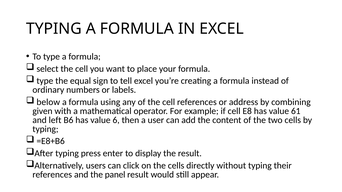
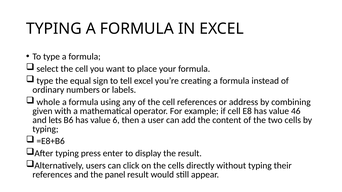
below: below -> whole (48, 102)
61: 61 -> 46 (296, 111)
left: left -> lets (55, 120)
